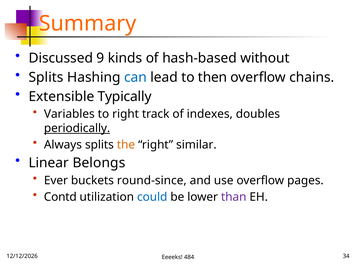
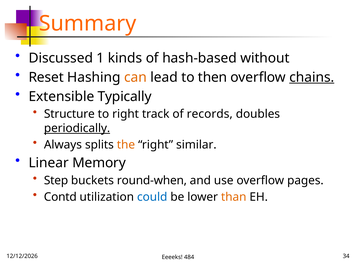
9: 9 -> 1 (100, 58)
Splits: Splits -> Reset (46, 77)
can colour: blue -> orange (135, 77)
chains underline: none -> present (312, 77)
Variables: Variables -> Structure (69, 114)
indexes: indexes -> records (210, 114)
Belongs: Belongs -> Memory (99, 163)
Ever: Ever -> Step (56, 180)
round-since: round-since -> round-when (152, 180)
than colour: purple -> orange (234, 197)
